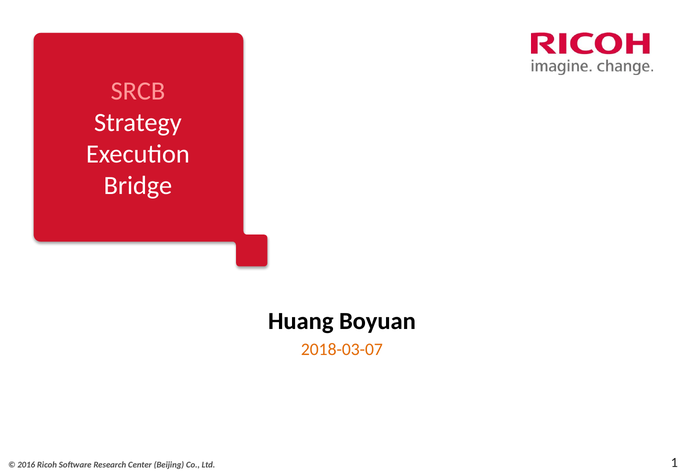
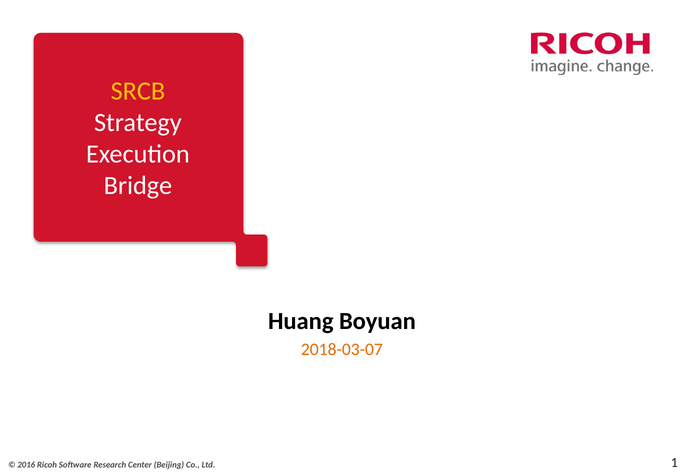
SRCB colour: pink -> yellow (138, 91)
